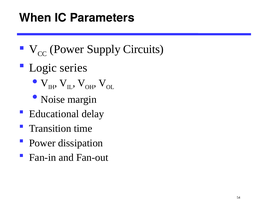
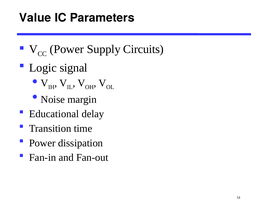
When: When -> Value (35, 18)
series: series -> signal (74, 68)
